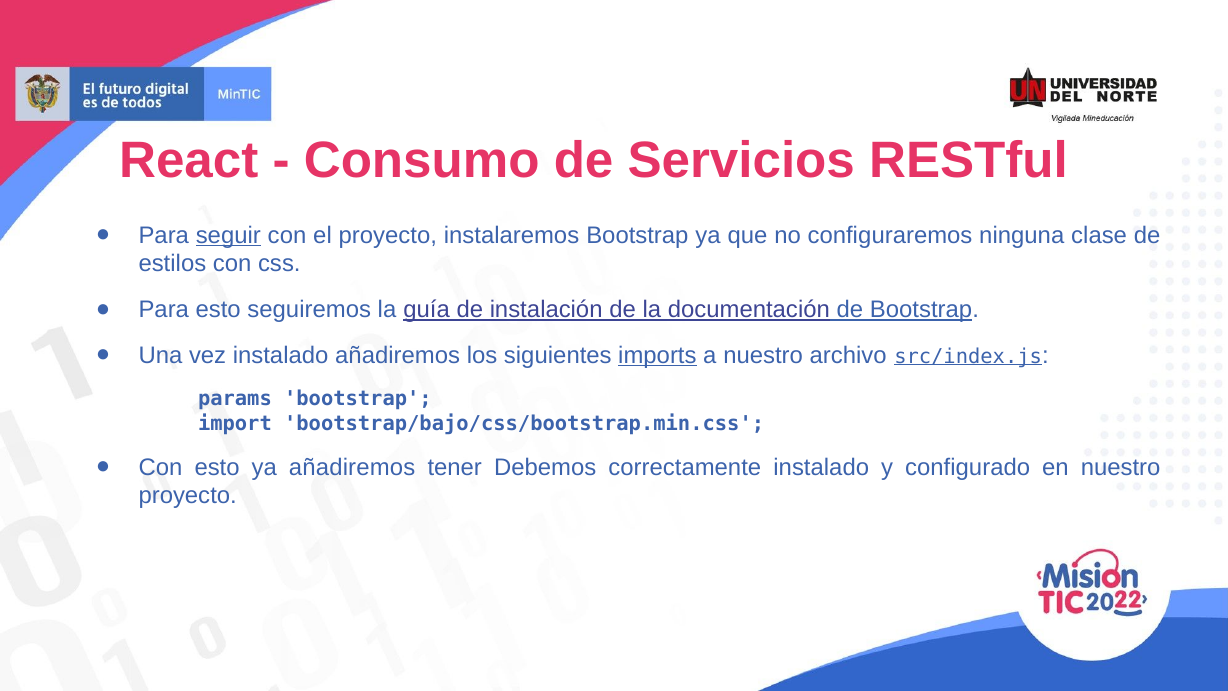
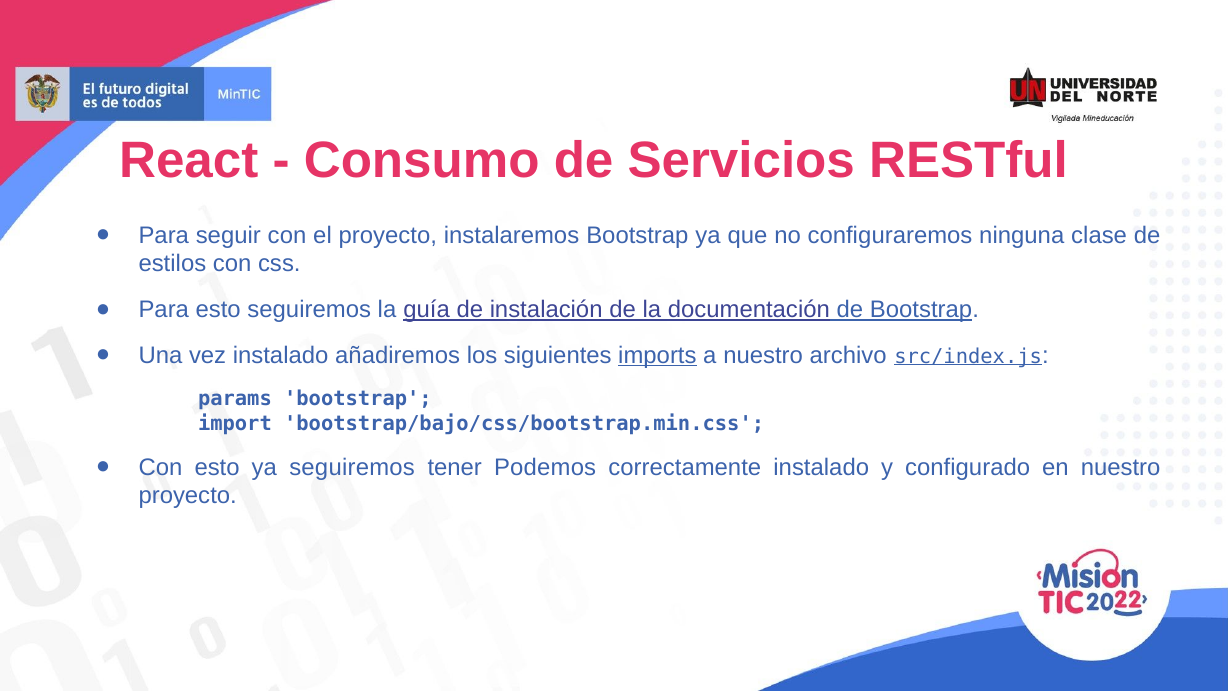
seguir underline: present -> none (228, 235)
ya añadiremos: añadiremos -> seguiremos (352, 467)
Debemos: Debemos -> Podemos (545, 467)
